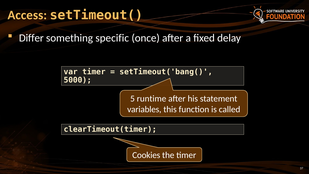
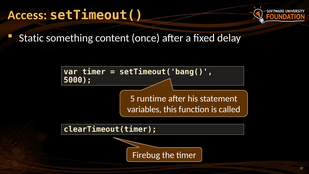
Differ: Differ -> Static (31, 38)
specific: specific -> content (112, 38)
Cookies: Cookies -> Firebug (146, 155)
